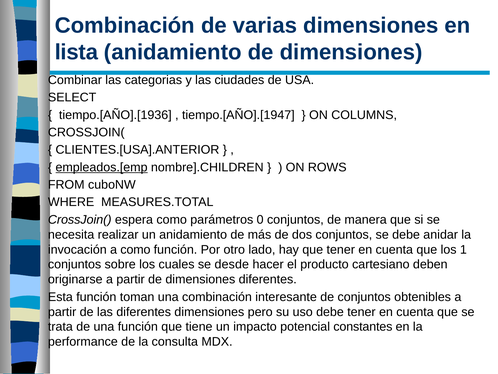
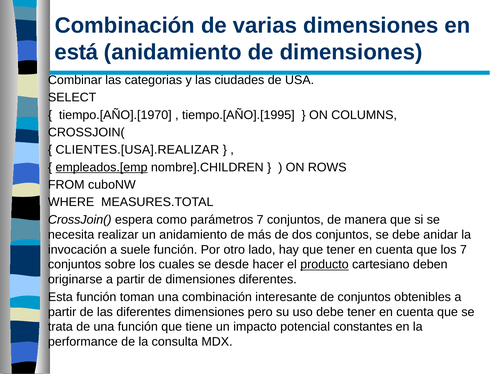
lista: lista -> está (76, 52)
tiempo.[AÑO].[1936: tiempo.[AÑO].[1936 -> tiempo.[AÑO].[1970 (115, 115)
tiempo.[AÑO].[1947: tiempo.[AÑO].[1947 -> tiempo.[AÑO].[1995 (238, 115)
CLIENTES.[USA].ANTERIOR: CLIENTES.[USA].ANTERIOR -> CLIENTES.[USA].REALIZAR (137, 150)
parámetros 0: 0 -> 7 (260, 219)
a como: como -> suele (135, 249)
los 1: 1 -> 7 (463, 249)
producto underline: none -> present (324, 264)
